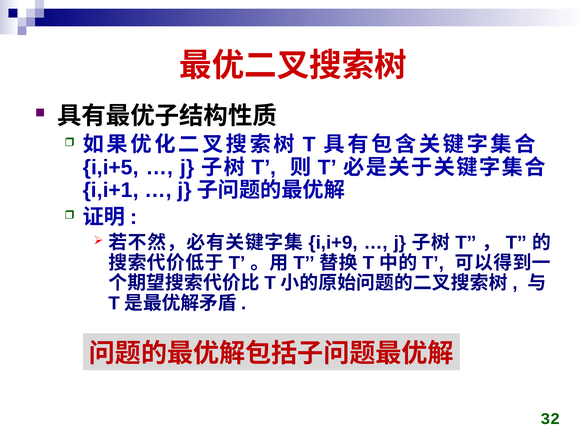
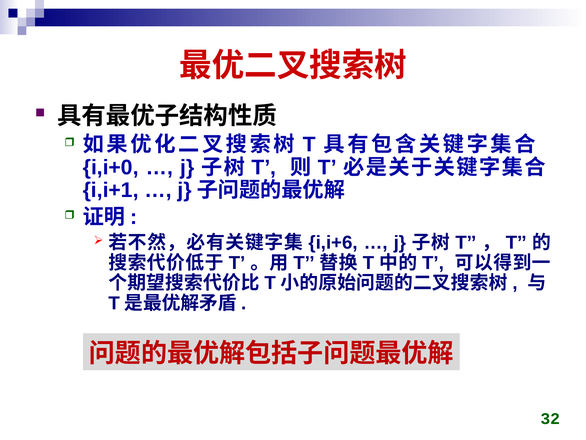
i,i+5: i,i+5 -> i,i+0 (111, 167)
i,i+9: i,i+9 -> i,i+6 (333, 242)
